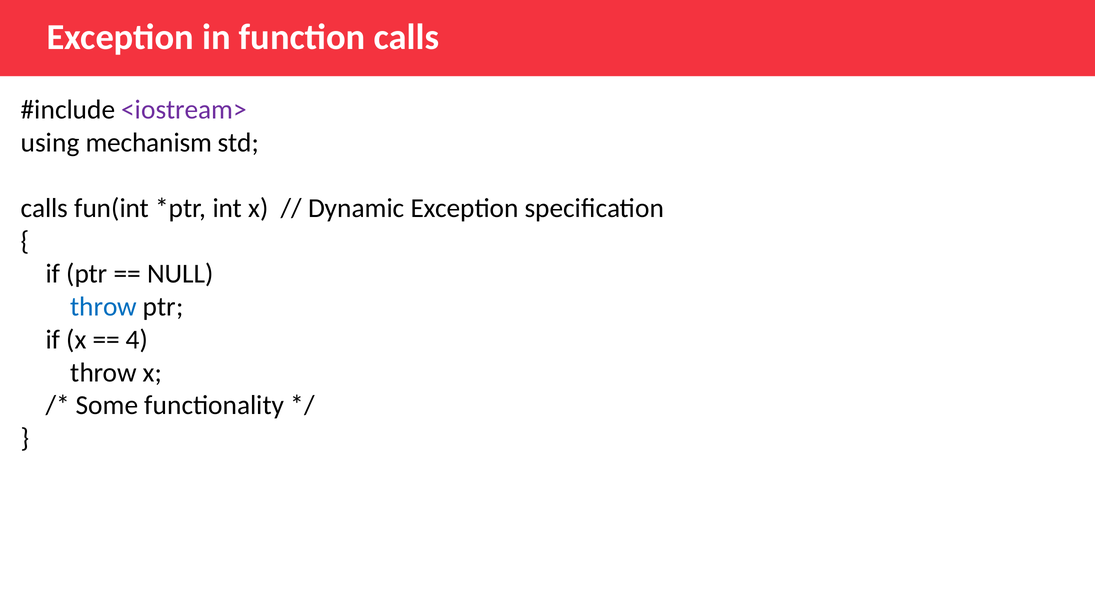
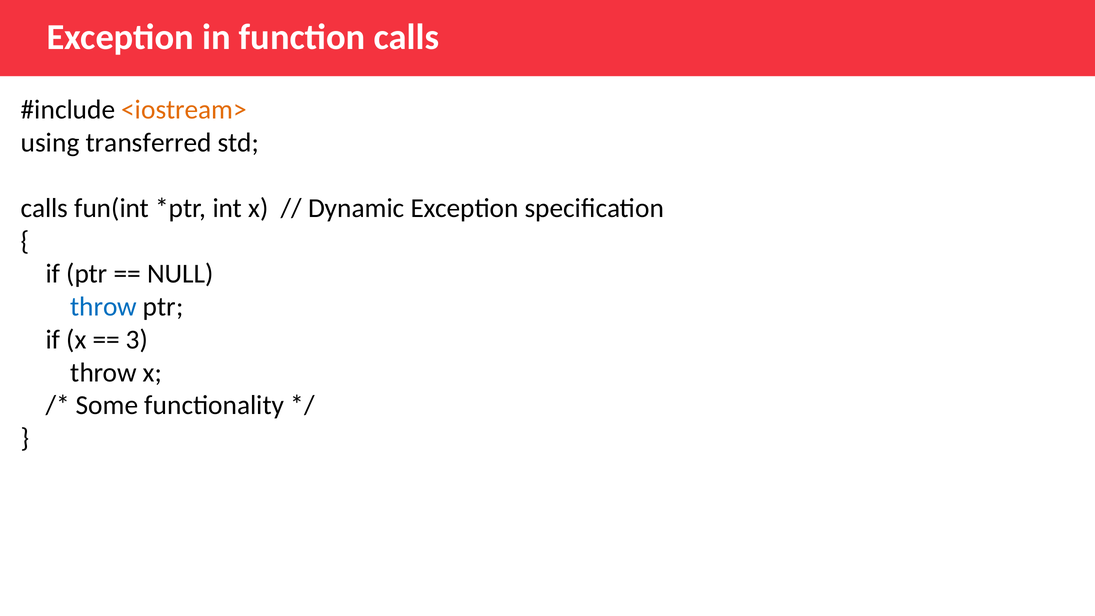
<iostream> colour: purple -> orange (184, 110)
mechanism: mechanism -> transferred (149, 142)
4: 4 -> 3 (137, 340)
